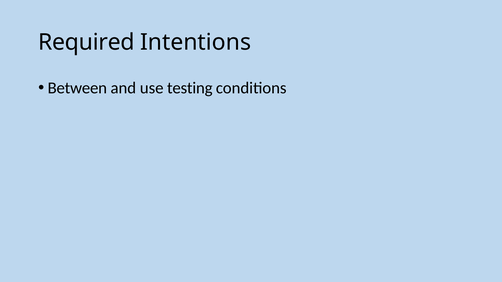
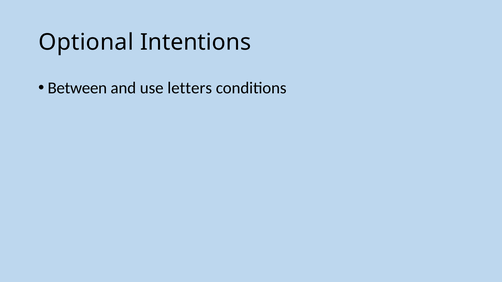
Required: Required -> Optional (86, 42)
testing: testing -> letters (190, 88)
